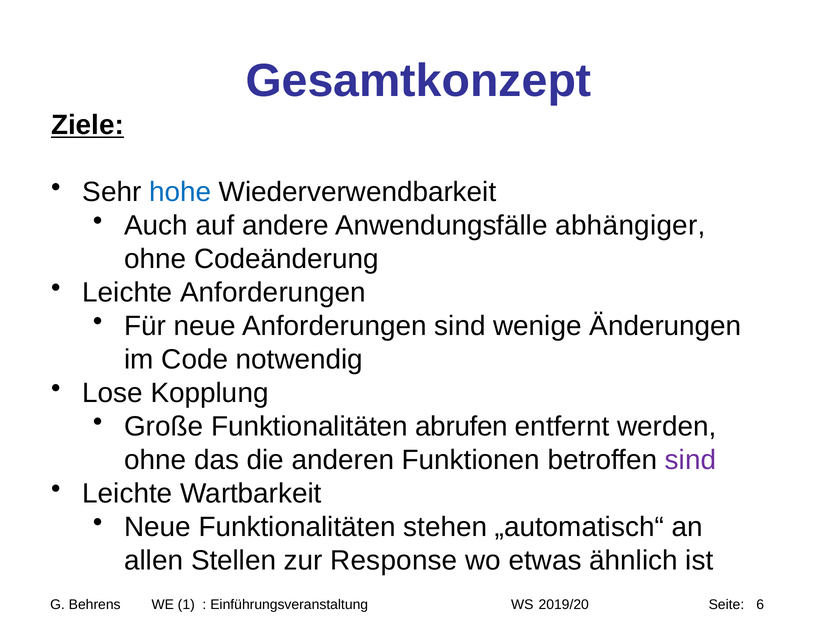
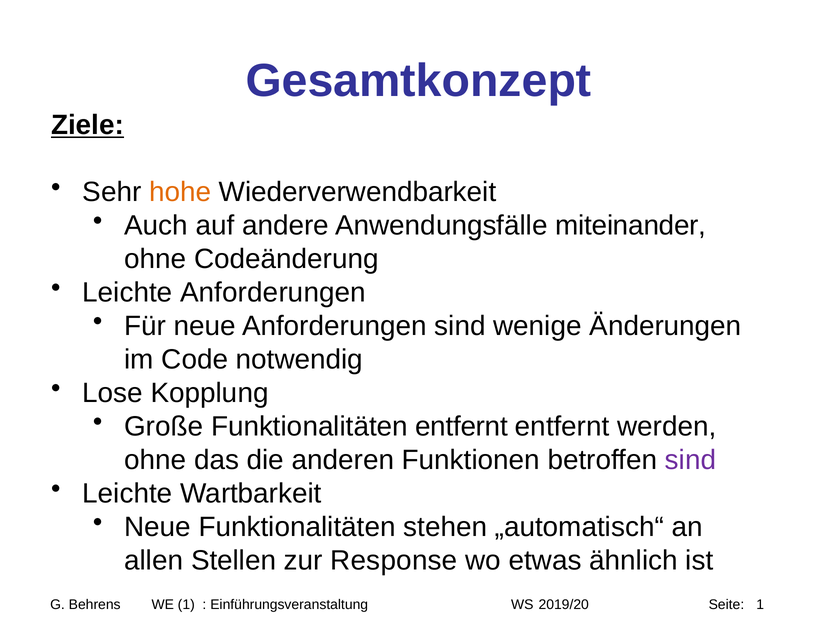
hohe colour: blue -> orange (180, 192)
abhängiger: abhängiger -> miteinander (631, 226)
Funktionalitäten abrufen: abrufen -> entfernt (462, 426)
Seite 6: 6 -> 1 (760, 604)
